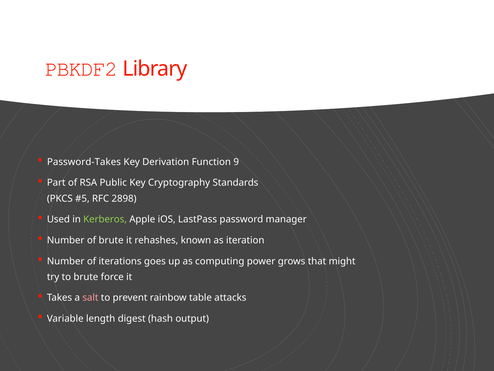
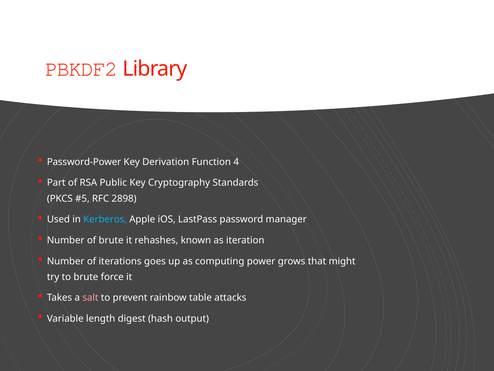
Password-Takes: Password-Takes -> Password-Power (84, 162)
9: 9 -> 4 (236, 162)
Kerberos colour: light green -> light blue (105, 219)
